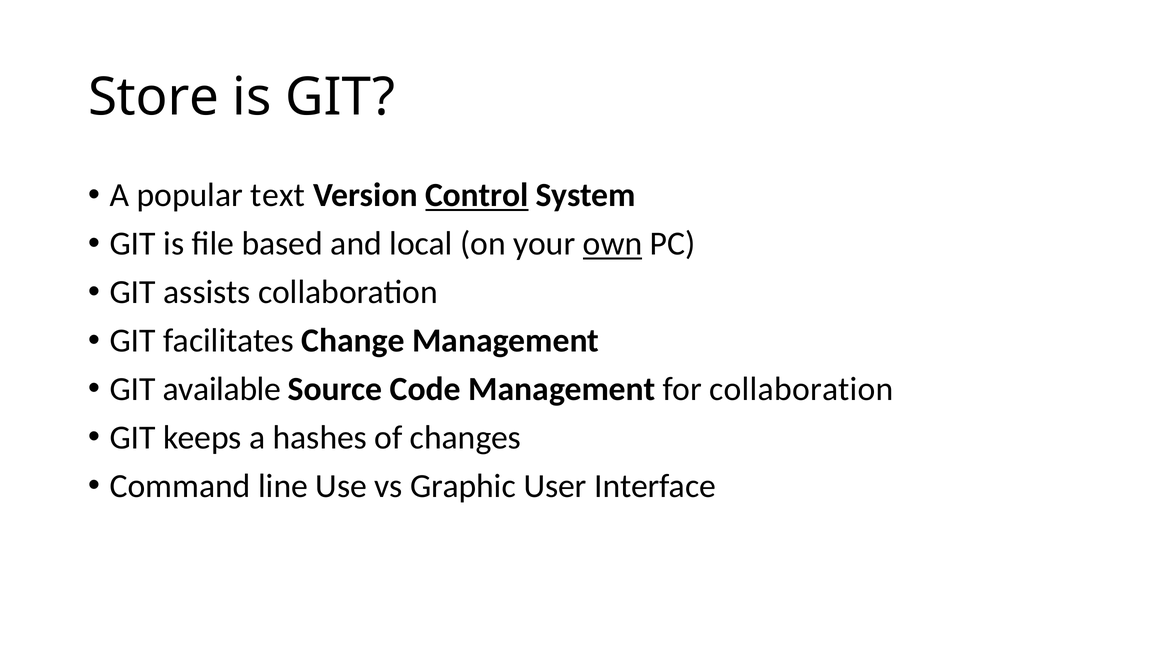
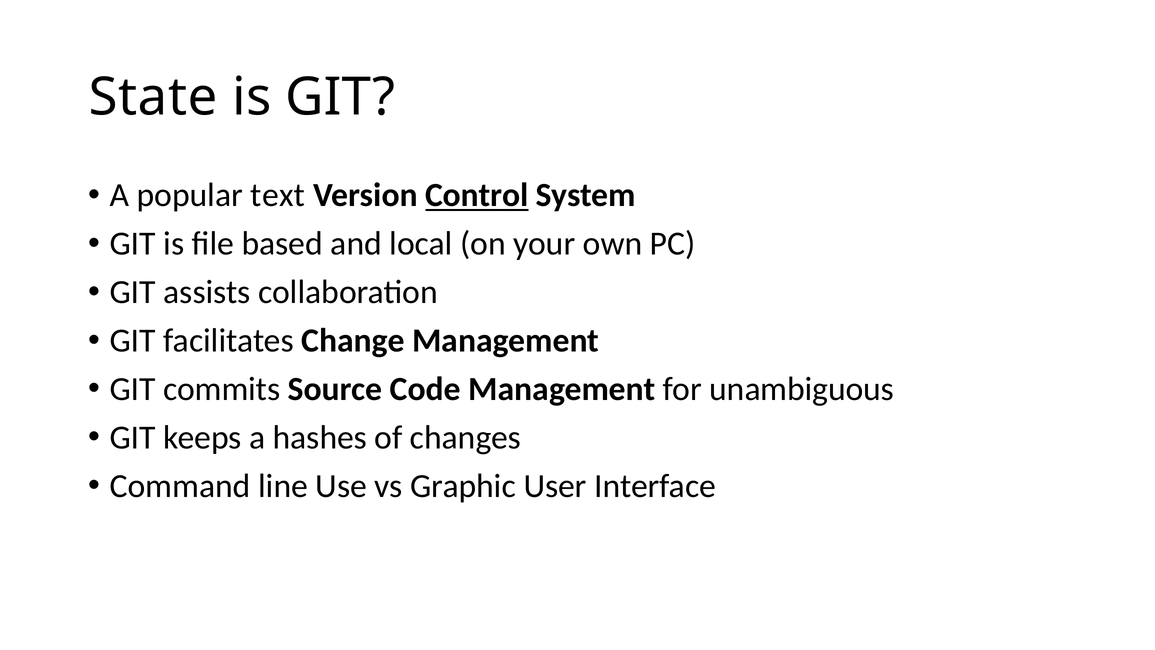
Store: Store -> State (153, 97)
own underline: present -> none (613, 244)
available: available -> commits (222, 389)
for collaboration: collaboration -> unambiguous (802, 389)
